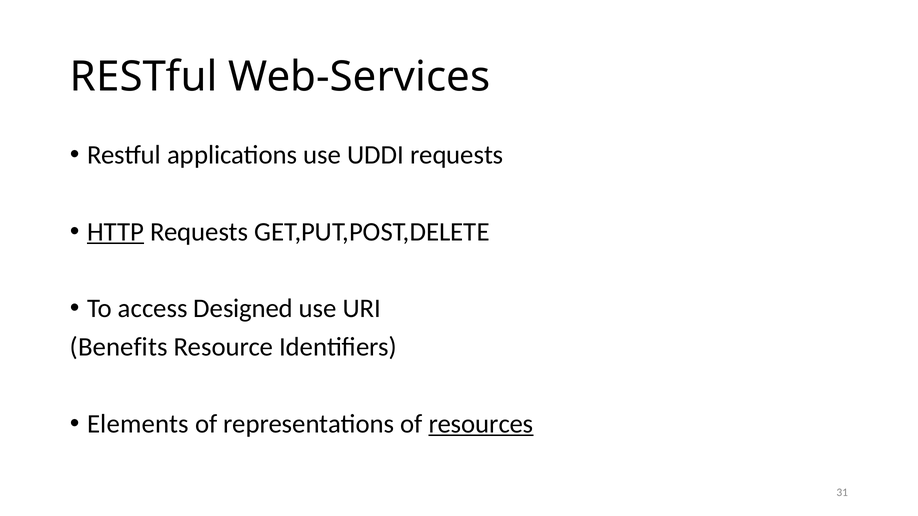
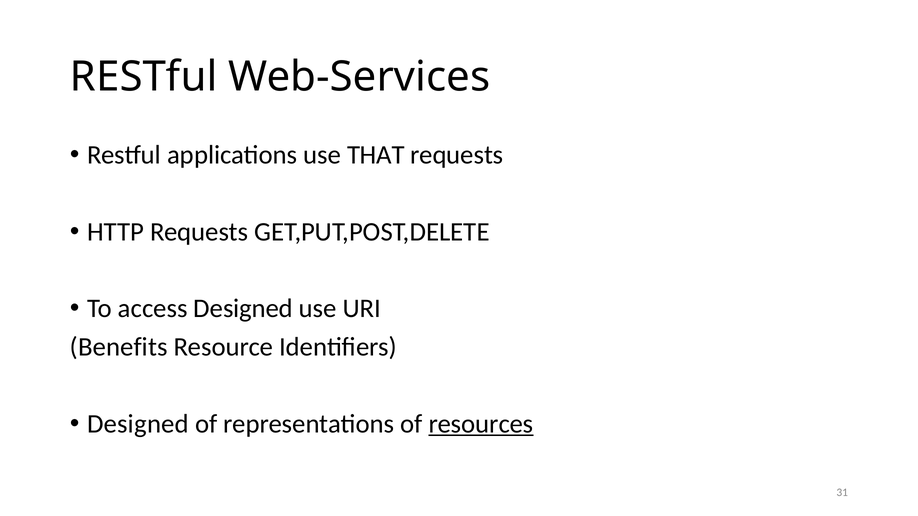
UDDI: UDDI -> THAT (376, 155)
HTTP underline: present -> none (116, 232)
Elements: Elements -> Designed (138, 424)
